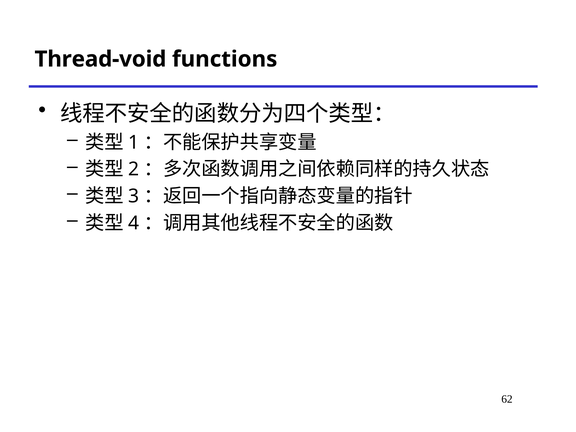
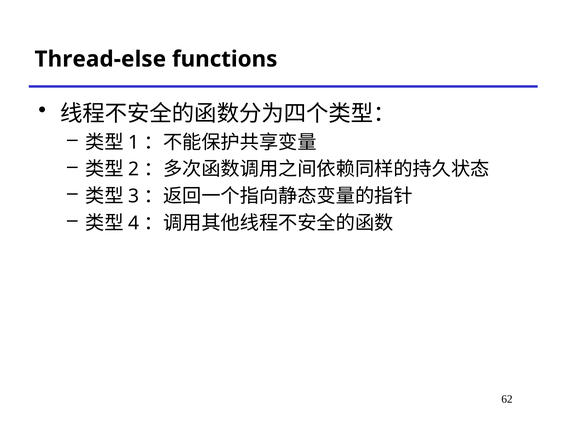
Thread-void: Thread-void -> Thread-else (100, 59)
